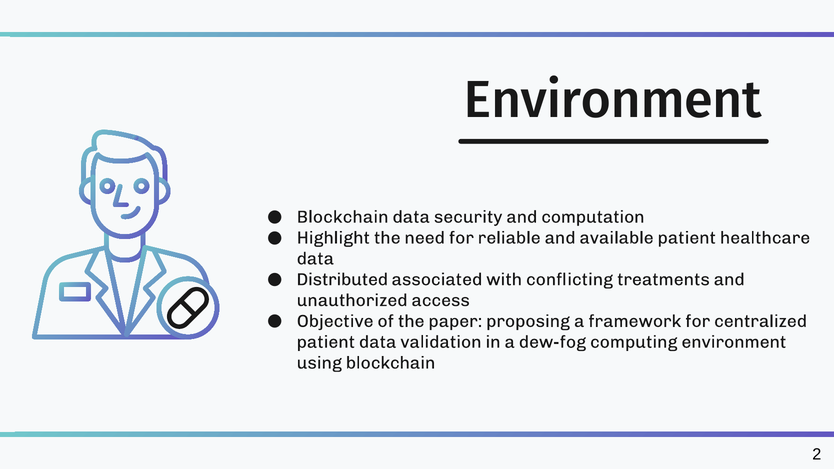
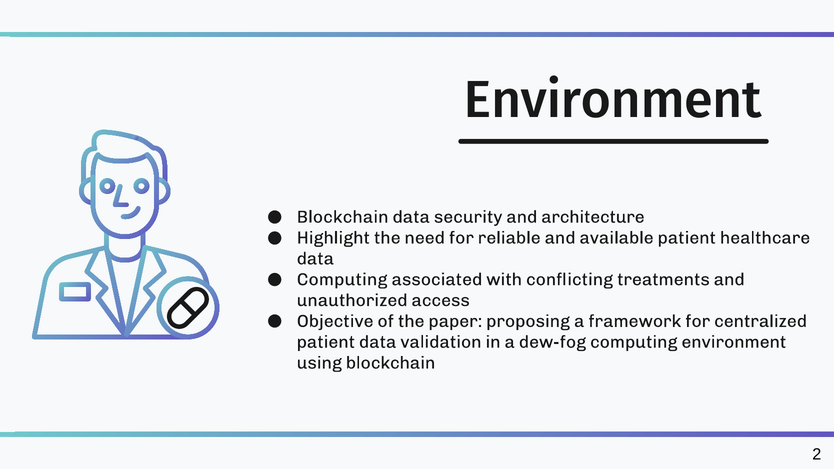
computation: computation -> architecture (593, 217)
Distributed: Distributed -> Computing (342, 280)
